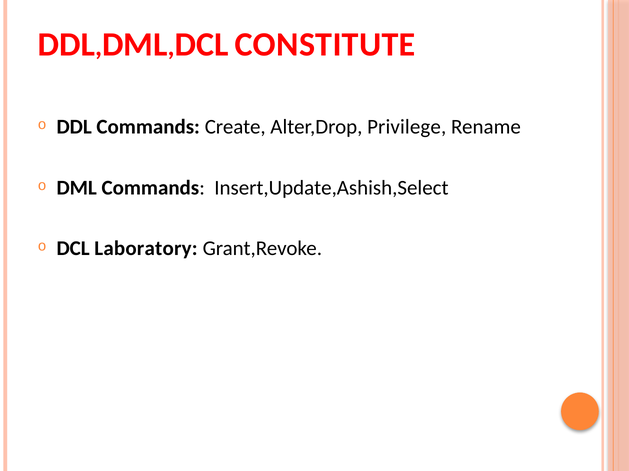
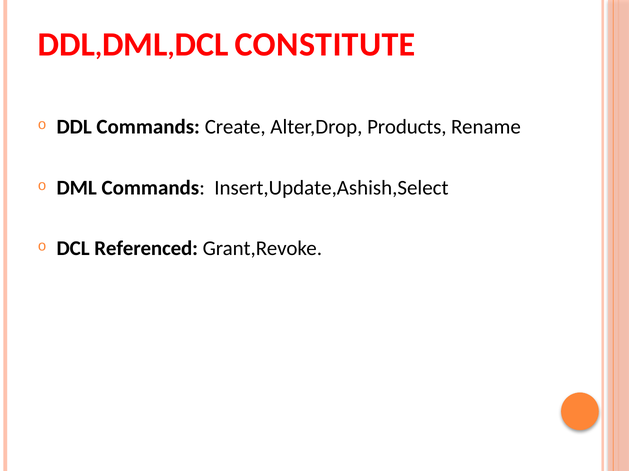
Privilege: Privilege -> Products (407, 127)
Laboratory: Laboratory -> Referenced (146, 249)
